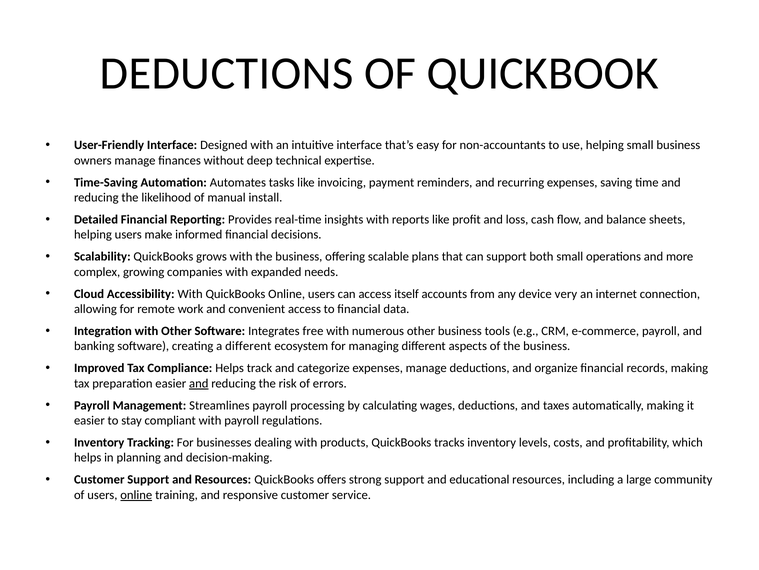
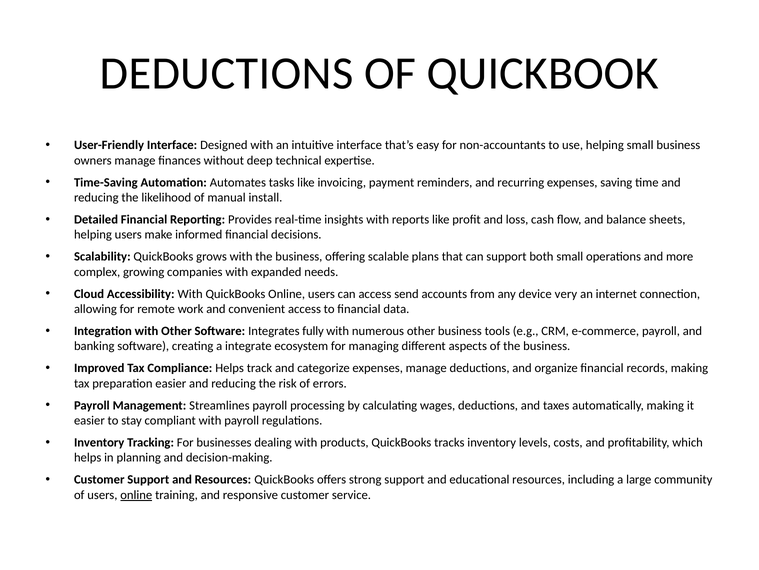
itself: itself -> send (406, 294)
free: free -> fully (313, 331)
a different: different -> integrate (248, 346)
and underline: present -> none (199, 383)
